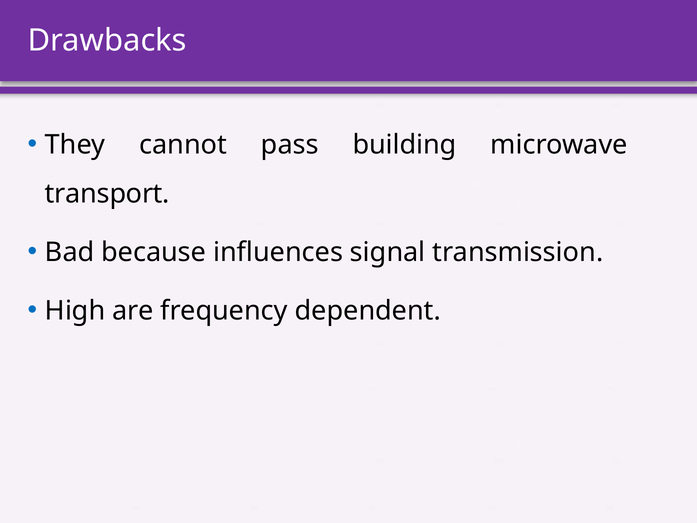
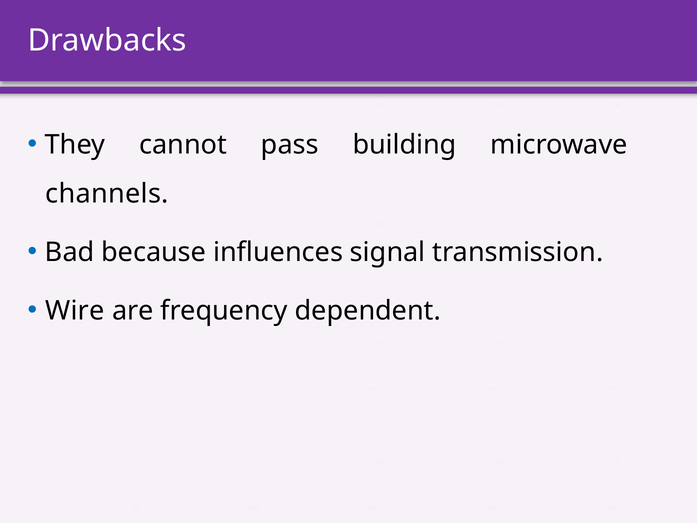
transport: transport -> channels (107, 194)
High: High -> Wire (75, 311)
